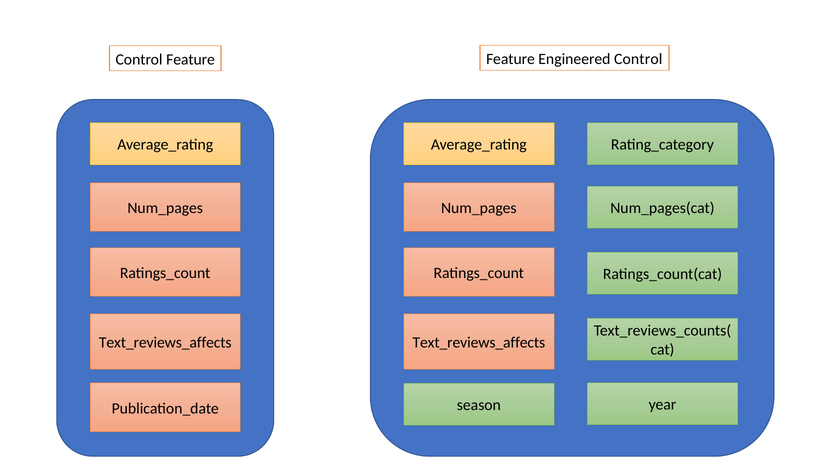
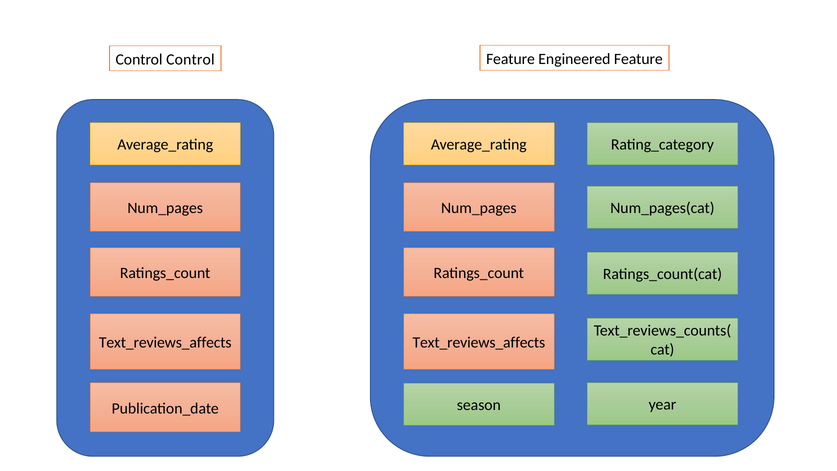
Control Feature: Feature -> Control (190, 59)
Engineered Control: Control -> Feature (638, 59)
